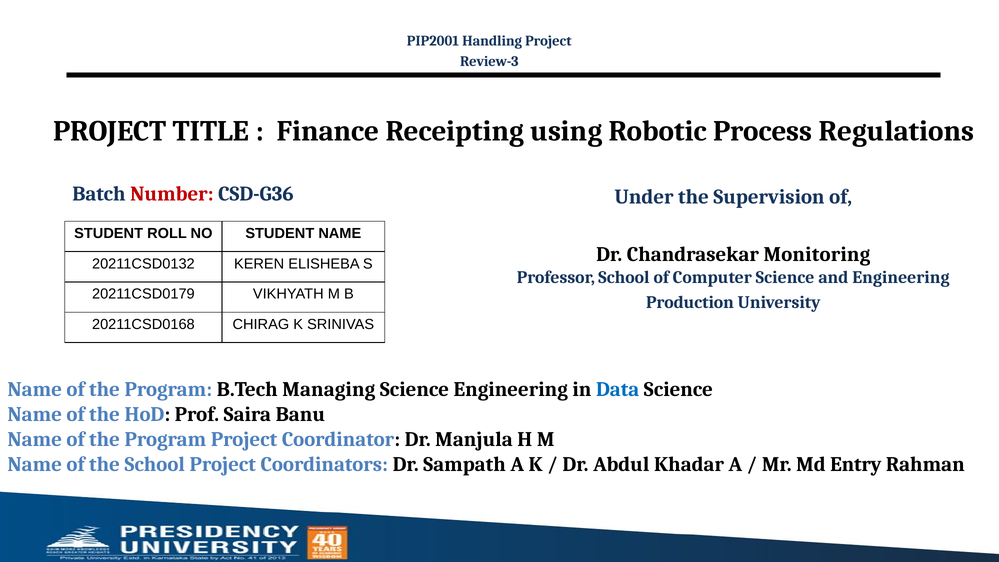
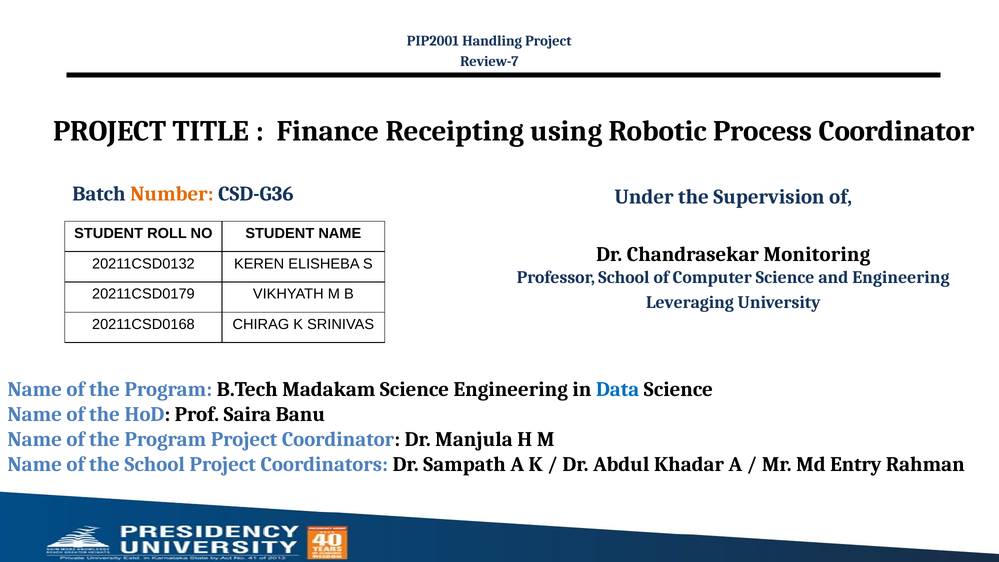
Review-3: Review-3 -> Review-7 (489, 62)
Process Regulations: Regulations -> Coordinator (897, 131)
Number colour: red -> orange (172, 194)
Production: Production -> Leveraging (690, 302)
Managing: Managing -> Madakam (329, 389)
